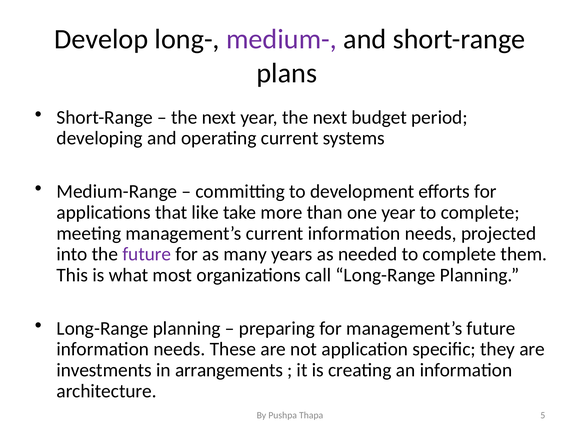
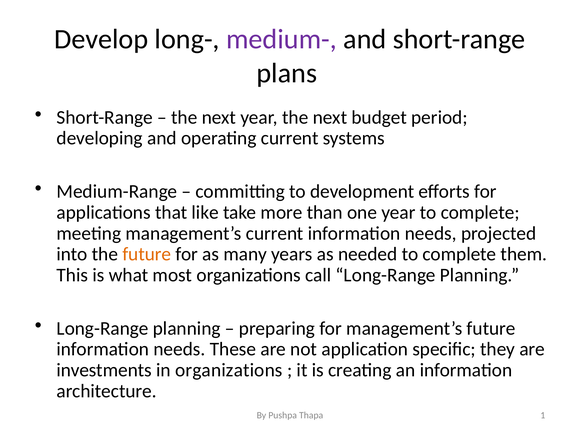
future colour: purple -> orange (147, 254)
in arrangements: arrangements -> organizations (229, 370)
5: 5 -> 1 (543, 415)
